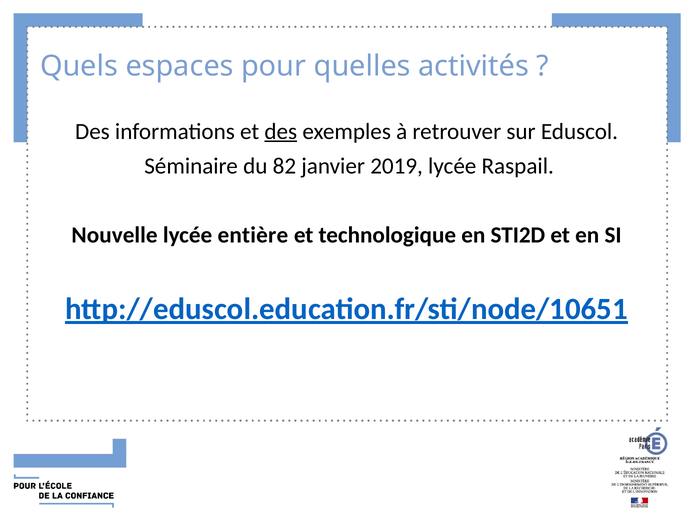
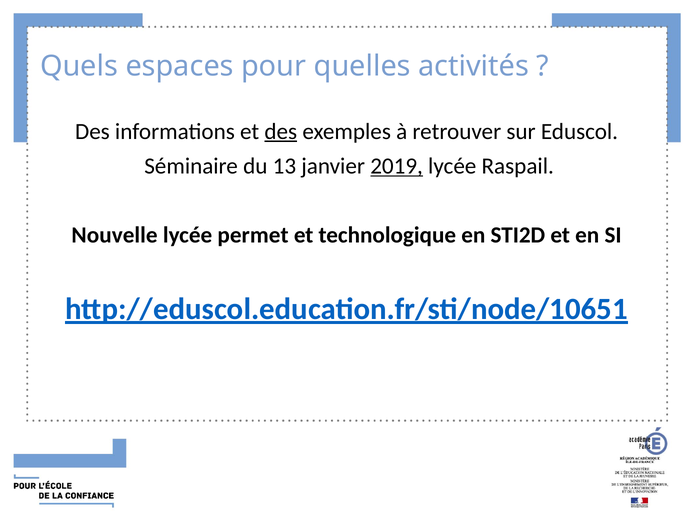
82: 82 -> 13 (284, 166)
2019 underline: none -> present (397, 166)
entière: entière -> permet (253, 235)
